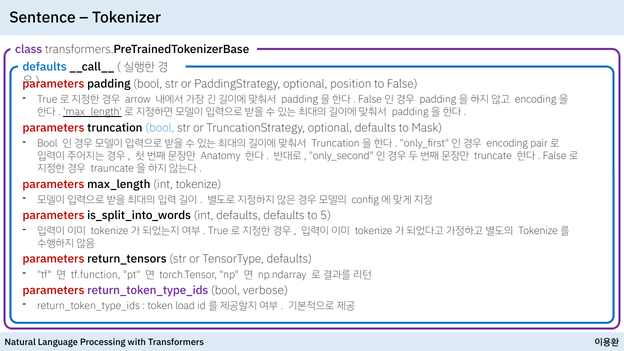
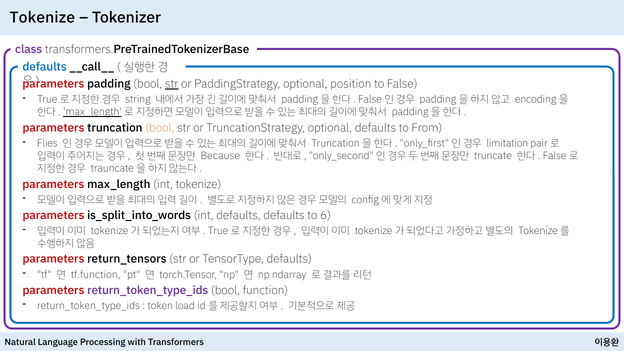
Sentence: Sentence -> Tokenize (42, 18)
str underline: none -> present (172, 84)
arrow: arrow -> string (138, 100)
bool colour: blue -> orange (160, 128)
Mask: Mask -> From (427, 128)
Bool: Bool -> Flies (47, 143)
encoding: encoding -> limitation (507, 143)
Anatomy: Anatomy -> Because (220, 156)
5: 5 -> 6 (326, 215)
verbose: verbose -> function (266, 290)
